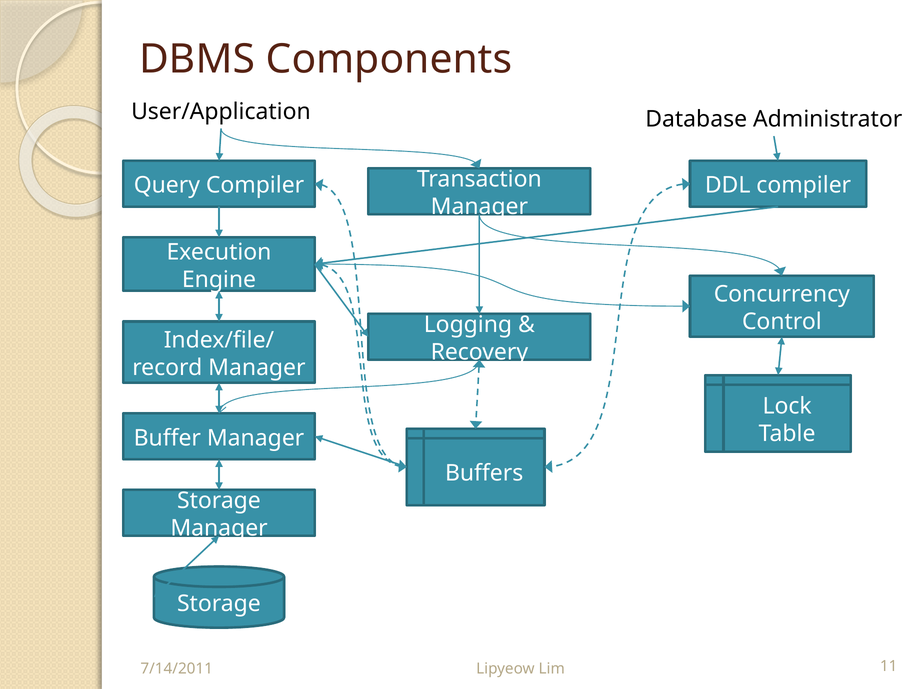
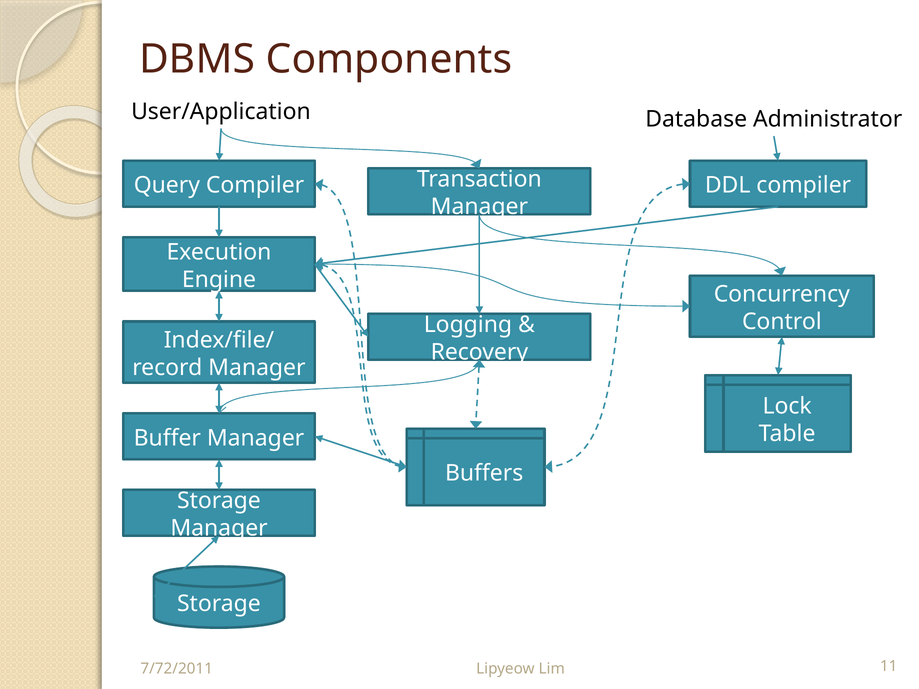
7/14/2011: 7/14/2011 -> 7/72/2011 (177, 669)
